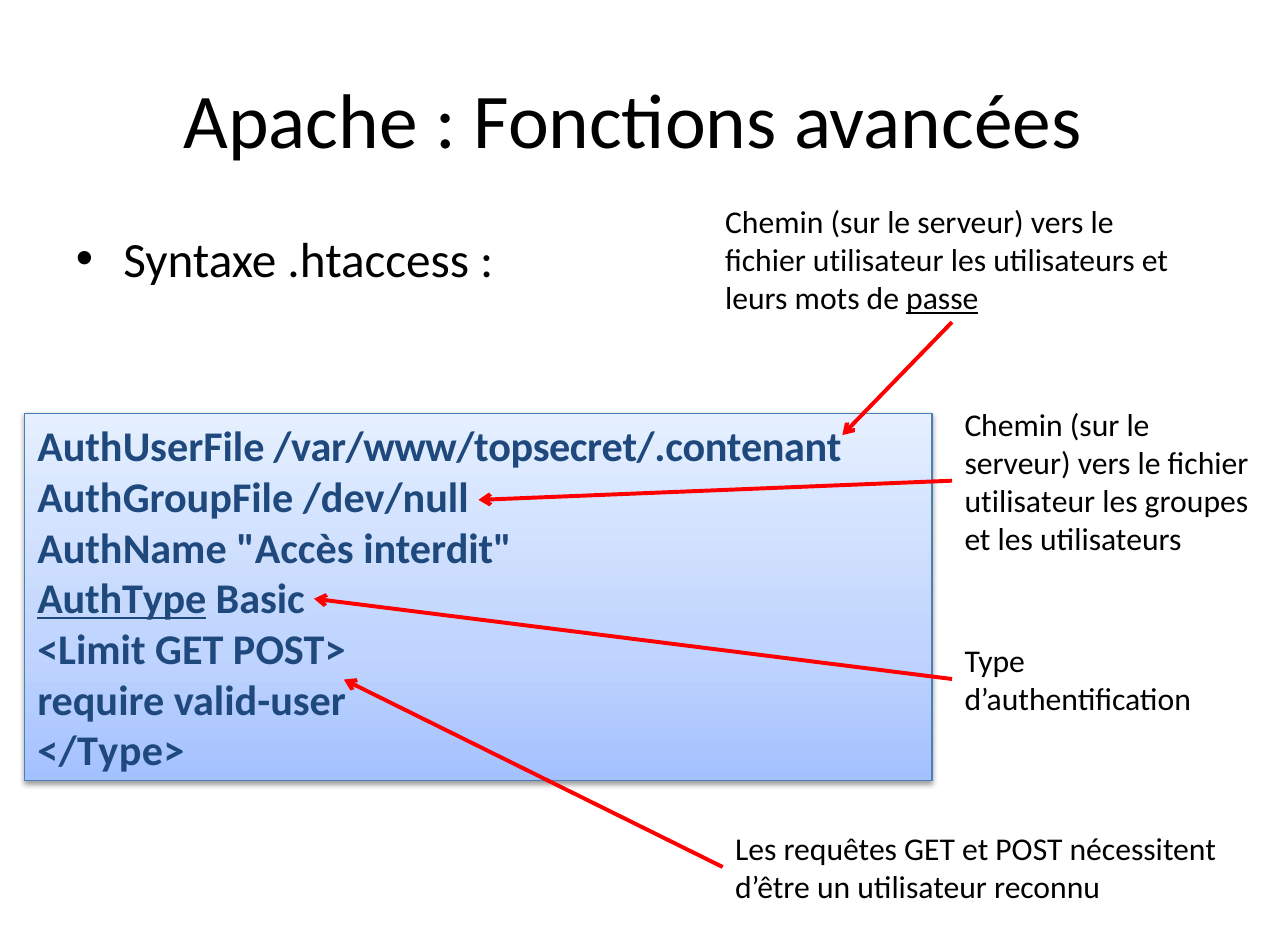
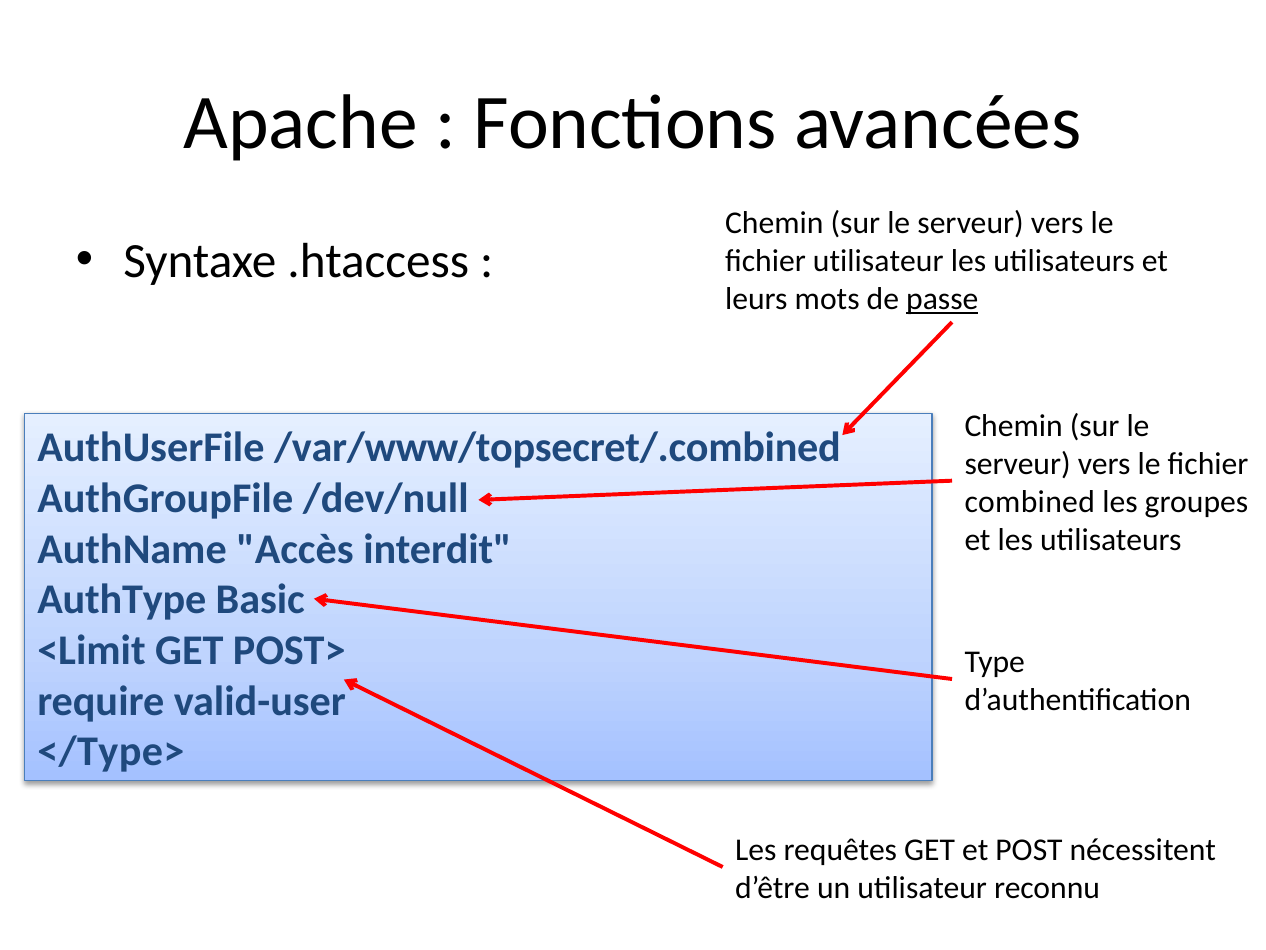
/var/www/topsecret/.contenant: /var/www/topsecret/.contenant -> /var/www/topsecret/.combined (557, 448)
utilisateur: utilisateur -> combined (1030, 502)
AuthType underline: present -> none (122, 599)
